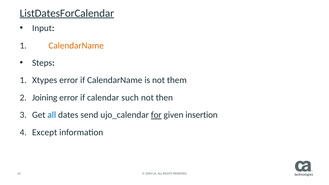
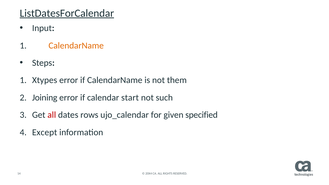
such: such -> start (130, 98)
then: then -> such (164, 98)
all colour: blue -> red (52, 115)
send: send -> rows (89, 115)
for underline: present -> none (156, 115)
insertion: insertion -> specified (202, 115)
